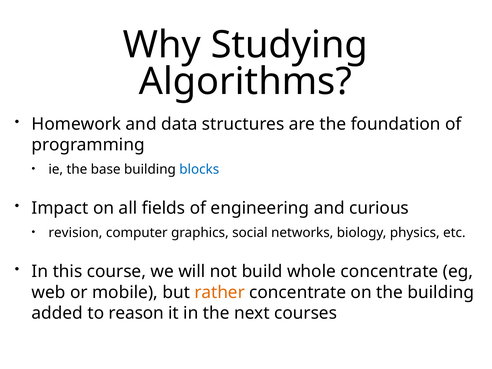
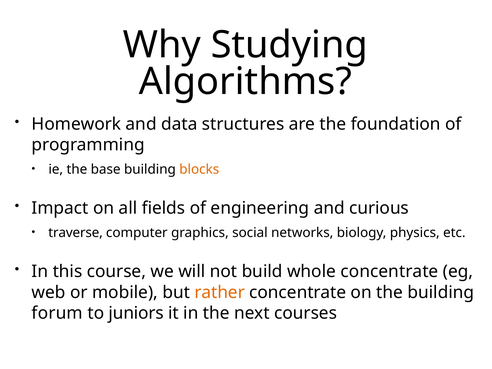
blocks colour: blue -> orange (199, 169)
revision: revision -> traverse (76, 233)
added: added -> forum (57, 313)
reason: reason -> juniors (136, 313)
